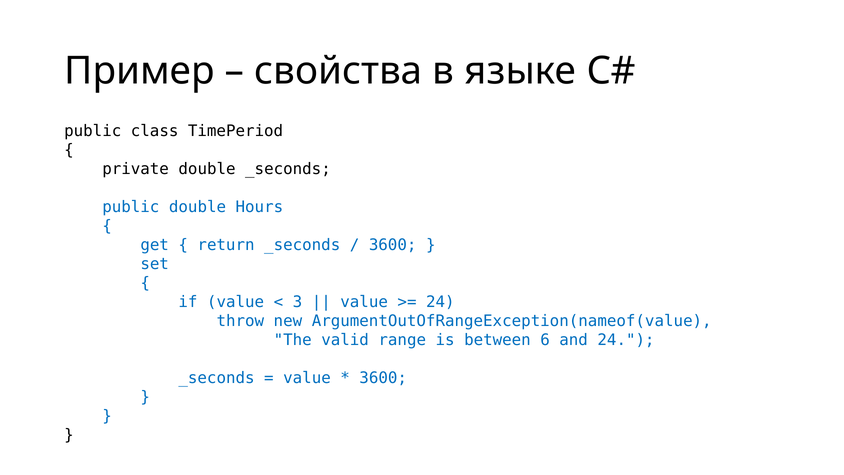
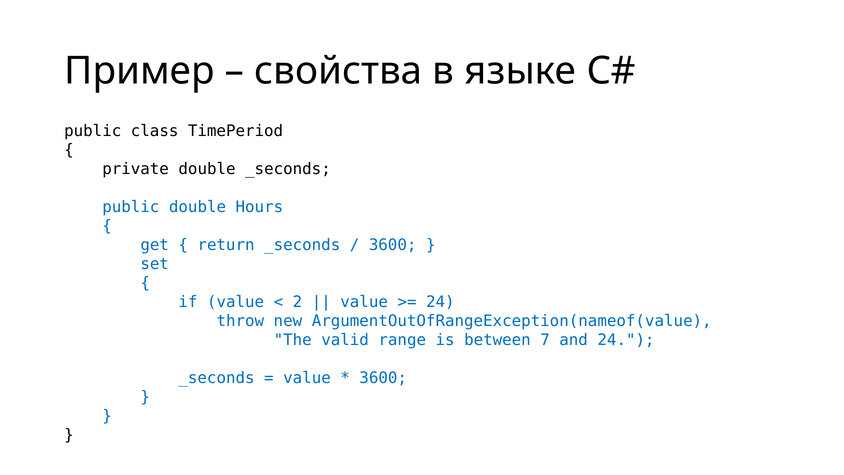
3: 3 -> 2 (297, 302)
6: 6 -> 7 (545, 340)
